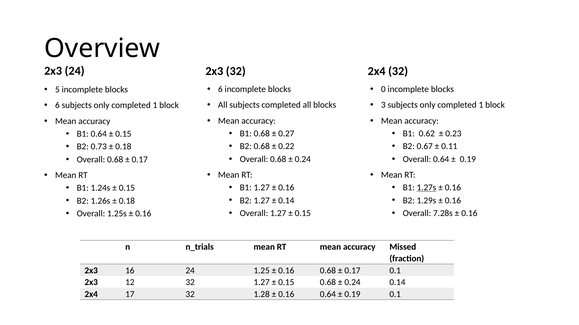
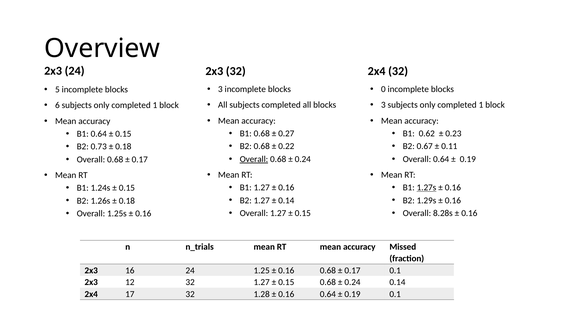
6: 6 -> 3 (220, 89)
Overall underline: none -> present (254, 159)
7.28s: 7.28s -> 8.28s (443, 214)
